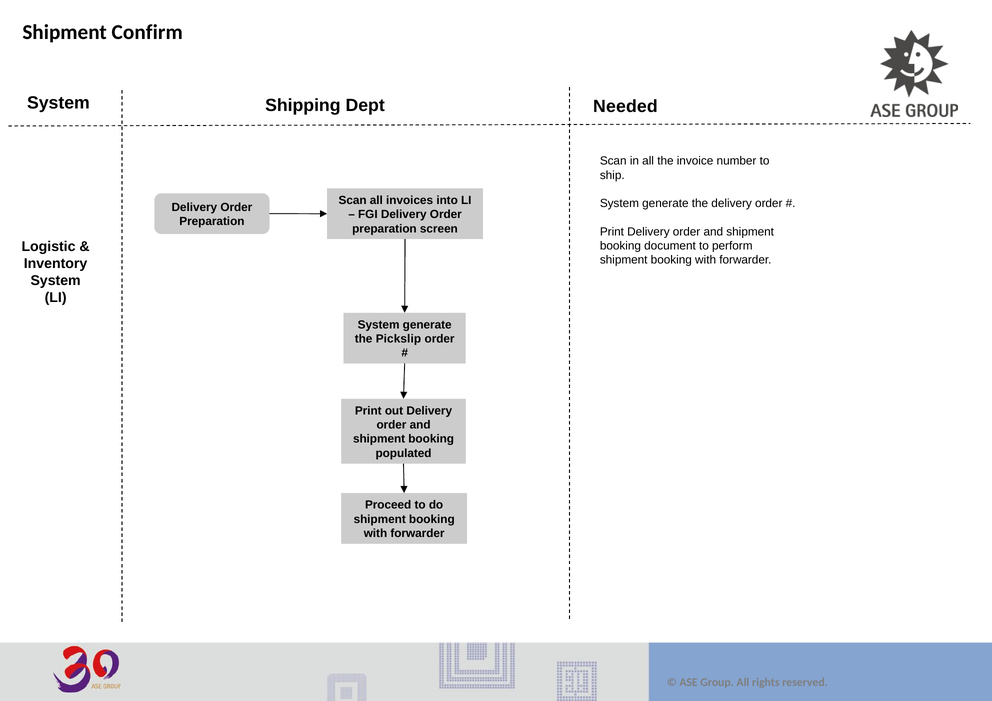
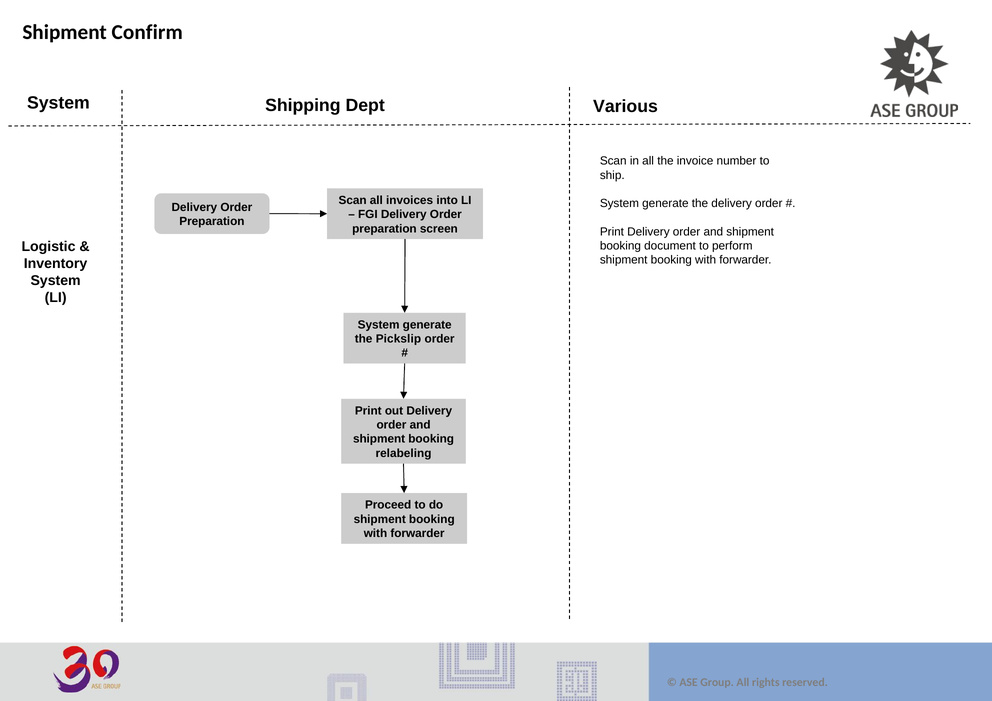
Needed: Needed -> Various (625, 106)
populated: populated -> relabeling (404, 454)
